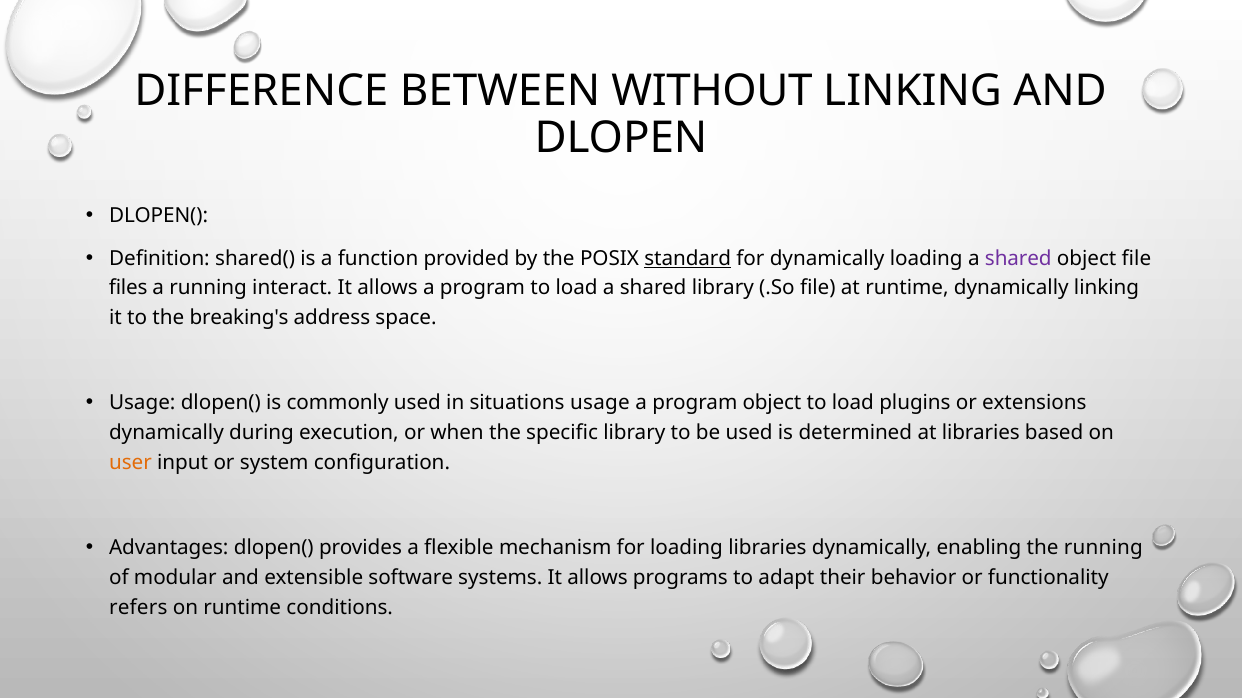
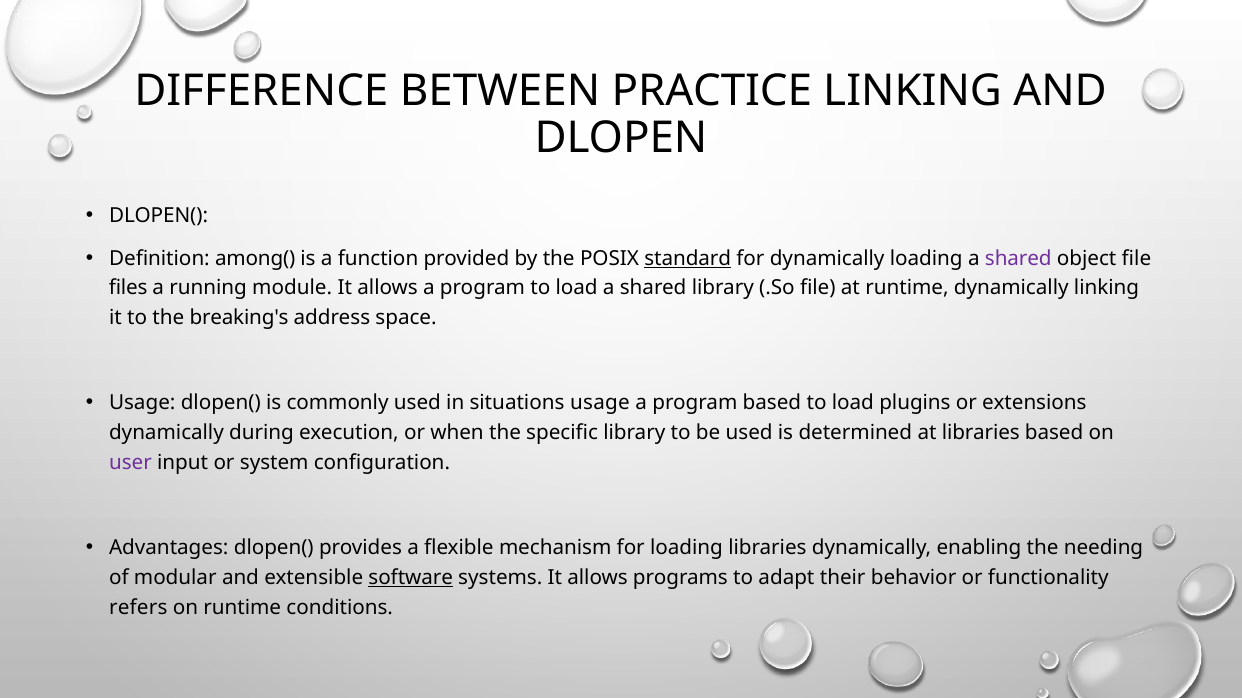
WITHOUT: WITHOUT -> PRACTICE (712, 91)
shared(: shared( -> among( (255, 259)
interact: interact -> module (292, 288)
program object: object -> based (772, 404)
user colour: orange -> purple (131, 463)
the running: running -> needing (1104, 549)
software underline: none -> present (411, 578)
